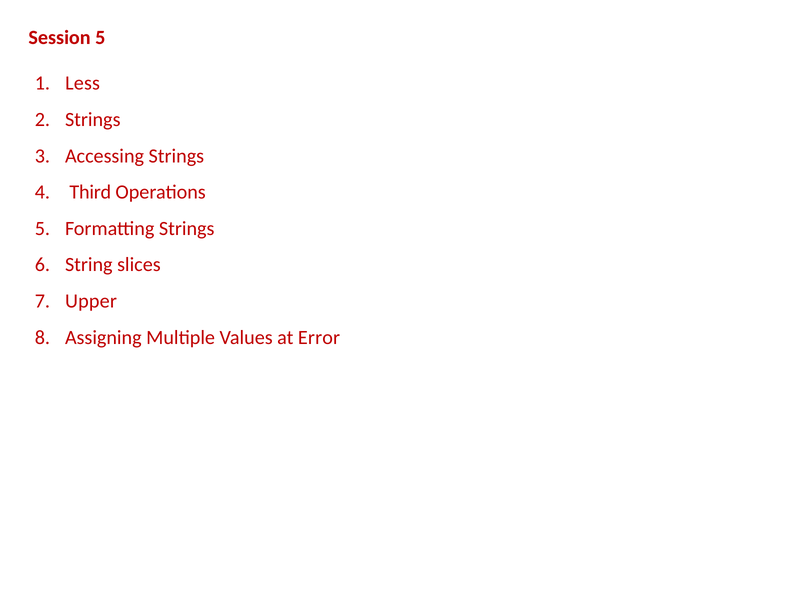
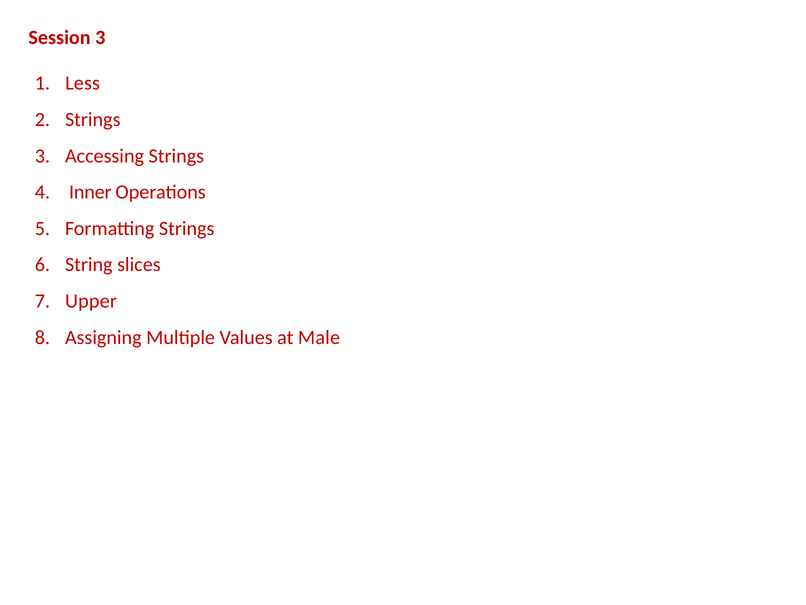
Session 5: 5 -> 3 (100, 38)
Third: Third -> Inner (90, 192)
Error: Error -> Male (319, 337)
